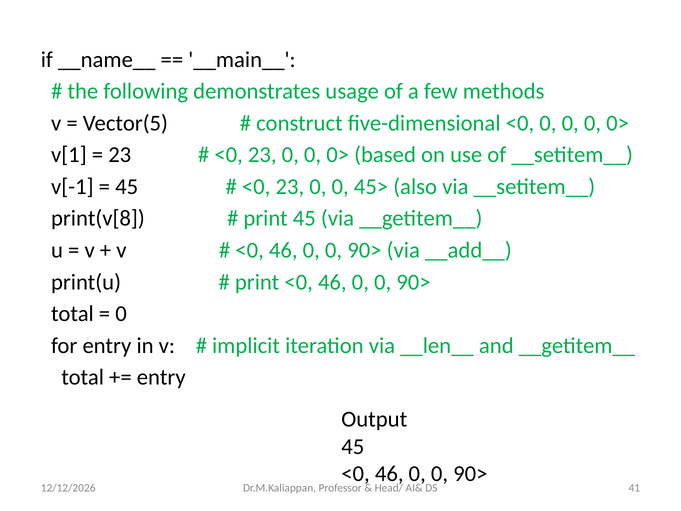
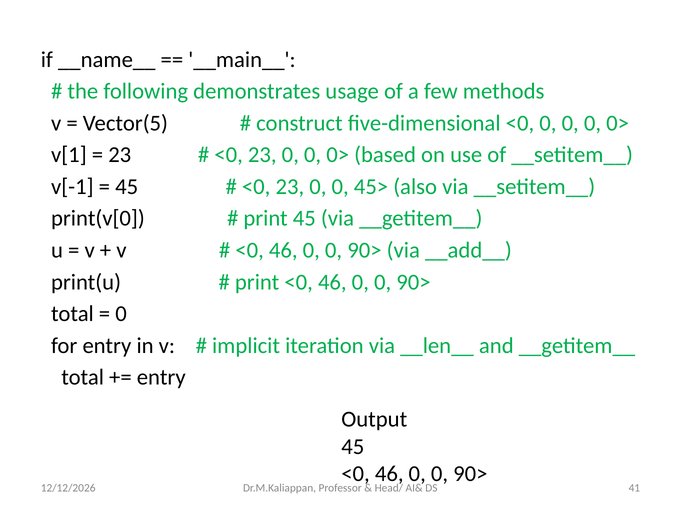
print(v[8: print(v[8 -> print(v[0 (98, 218)
